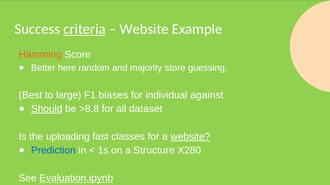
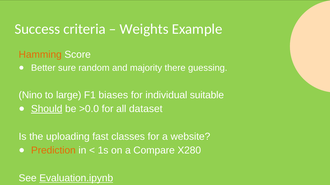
criteria underline: present -> none (85, 29)
Website: Website -> Weights (144, 29)
here: here -> sure (67, 68)
store: store -> there (175, 68)
Best: Best -> Nino (30, 95)
against: against -> suitable (207, 95)
>8.8: >8.8 -> >0.0 (89, 109)
website underline: present -> none (190, 137)
Prediction colour: blue -> orange (53, 151)
Structure: Structure -> Compare (154, 151)
